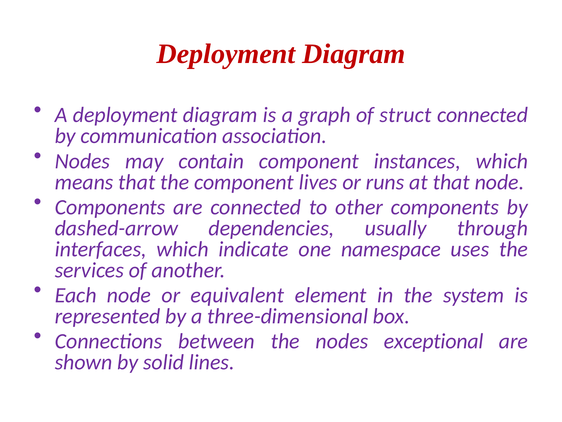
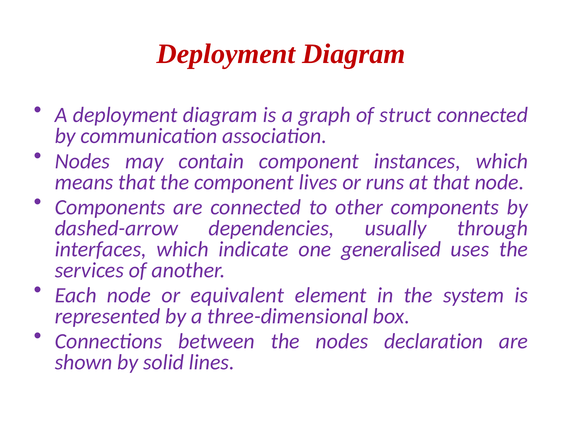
namespace: namespace -> generalised (391, 249)
exceptional: exceptional -> declaration (434, 341)
